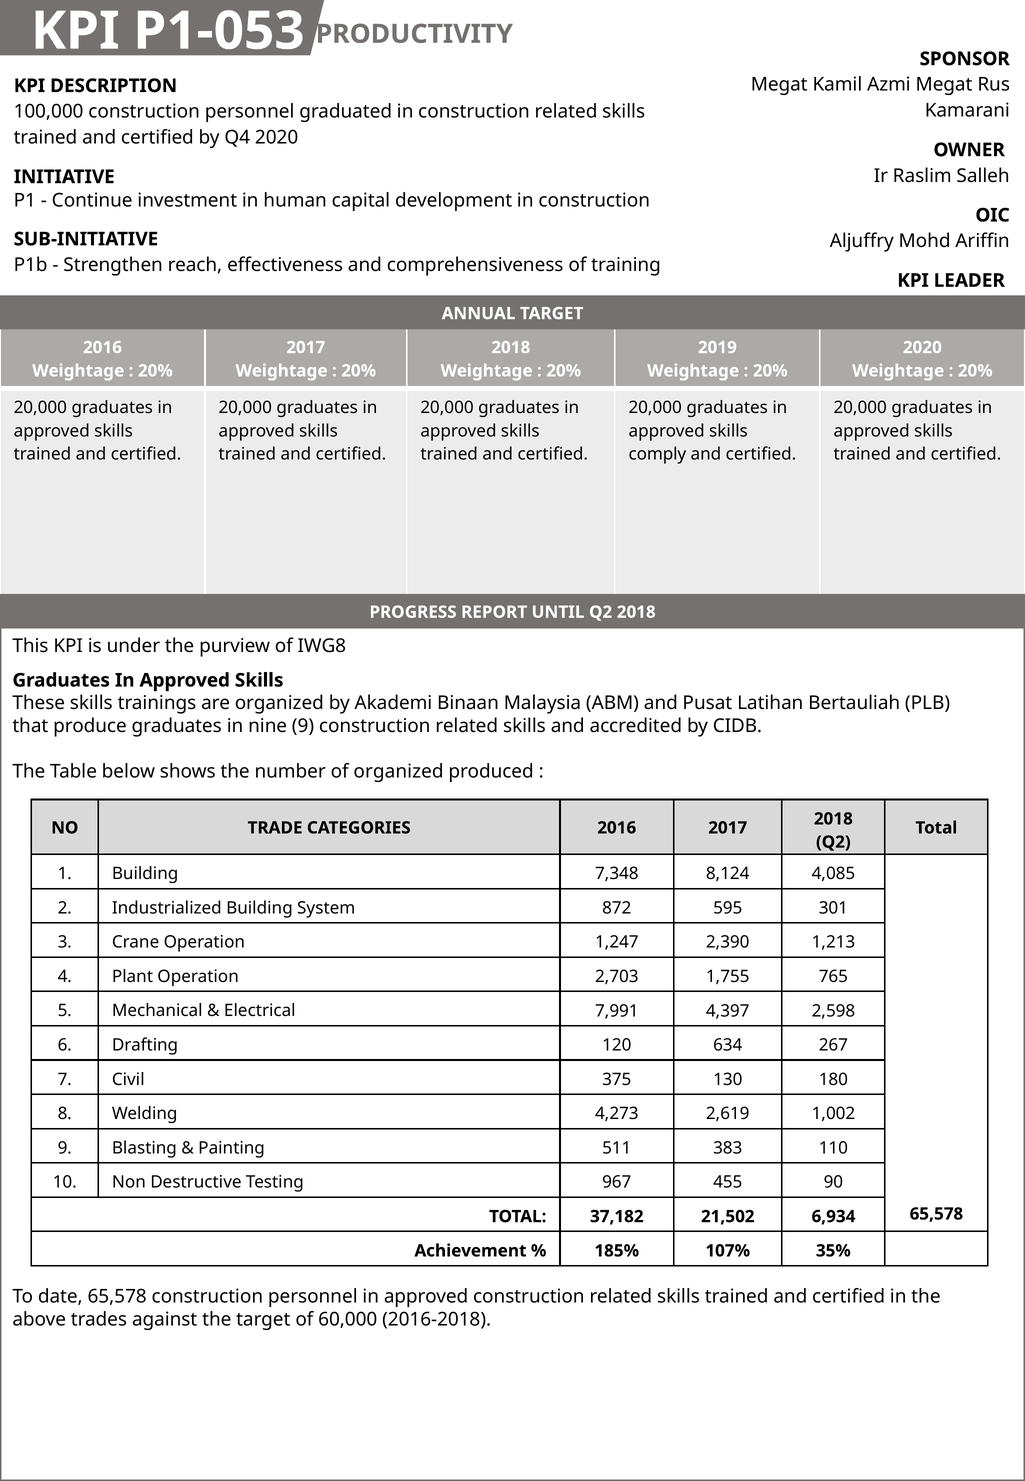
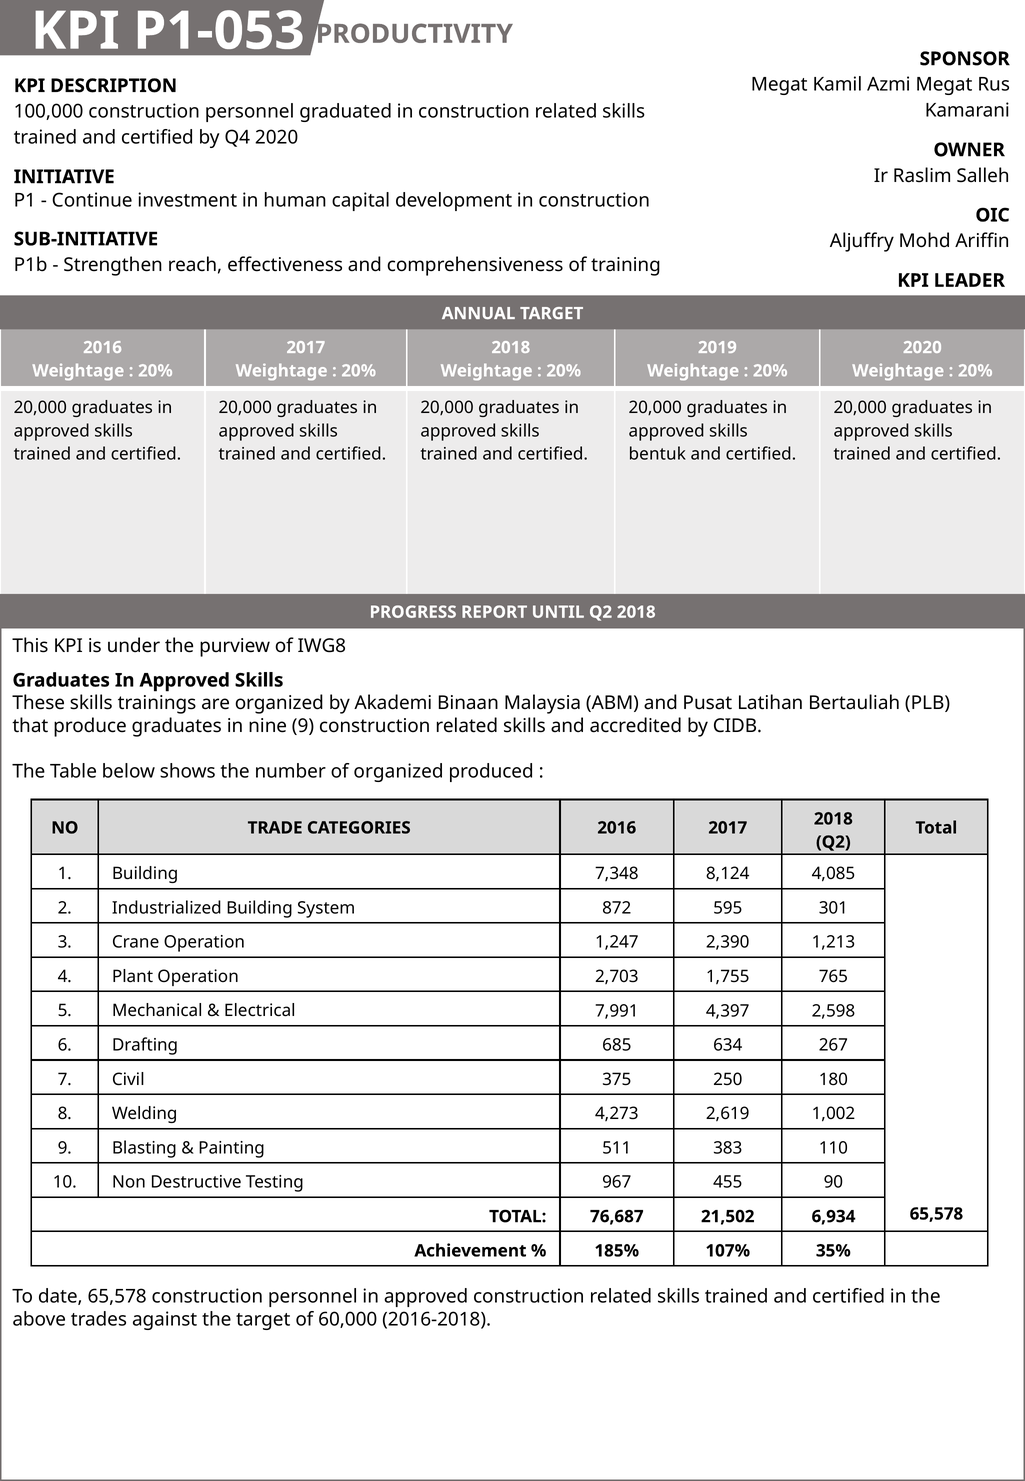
comply: comply -> bentuk (657, 454)
120: 120 -> 685 (617, 1045)
130: 130 -> 250 (728, 1079)
37,182: 37,182 -> 76,687 (617, 1216)
